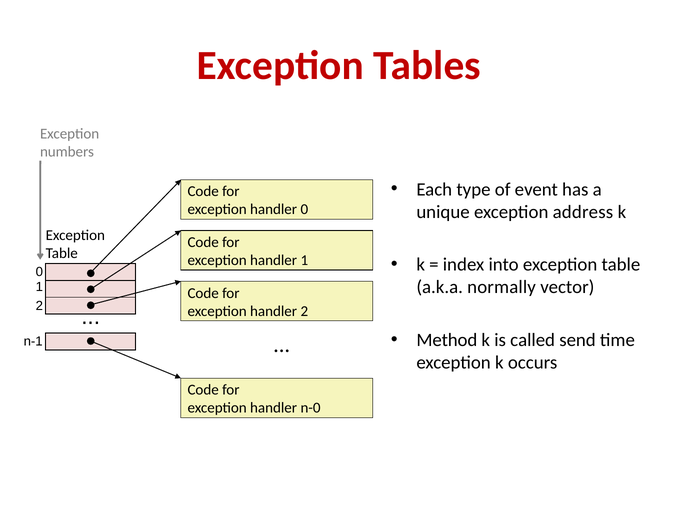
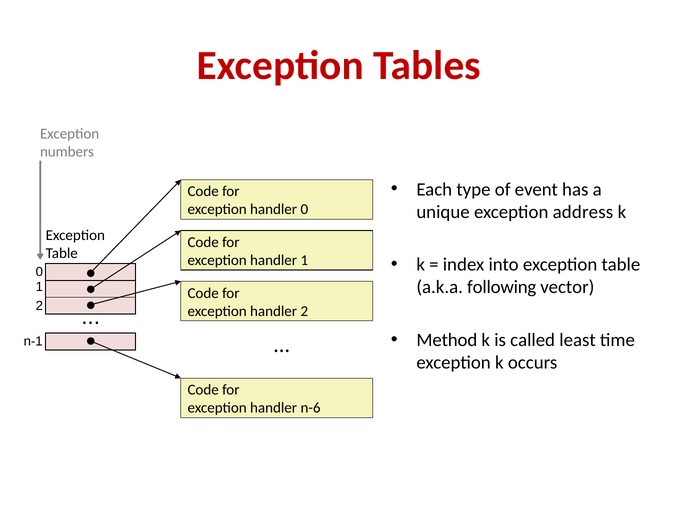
normally: normally -> following (502, 287)
send: send -> least (578, 340)
n-0: n-0 -> n-6 (311, 408)
